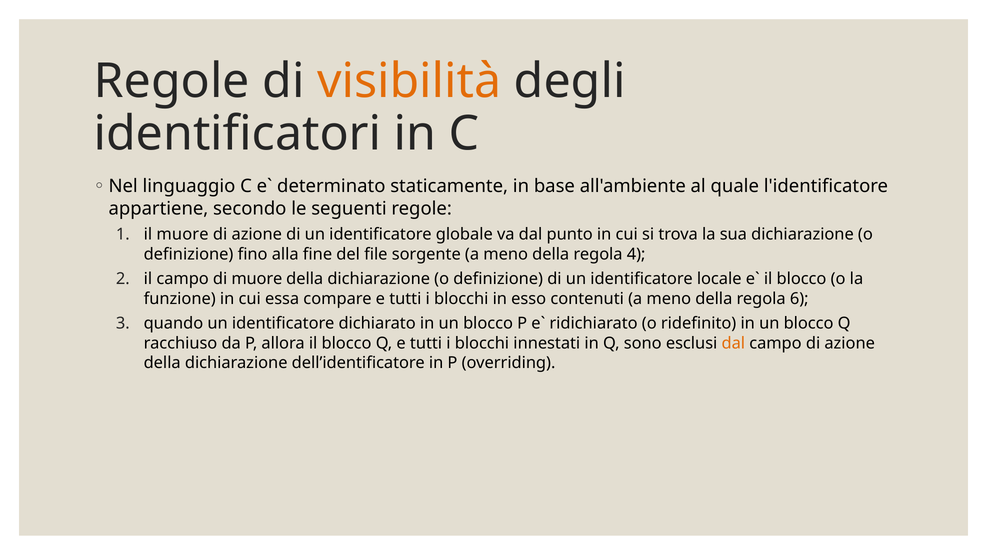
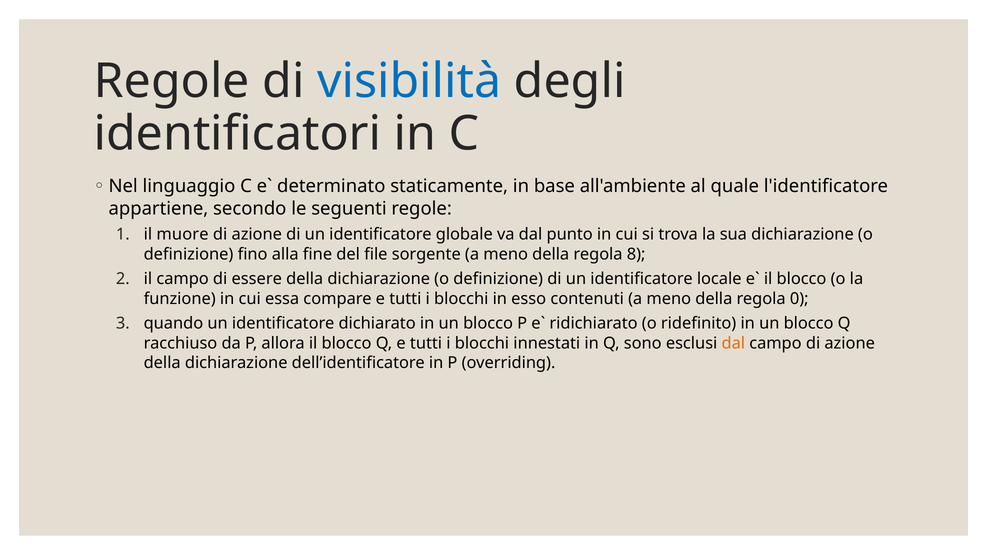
visibilità colour: orange -> blue (409, 82)
4: 4 -> 8 (636, 254)
di muore: muore -> essere (257, 279)
6: 6 -> 0 (799, 299)
